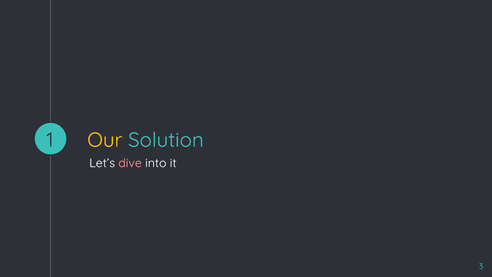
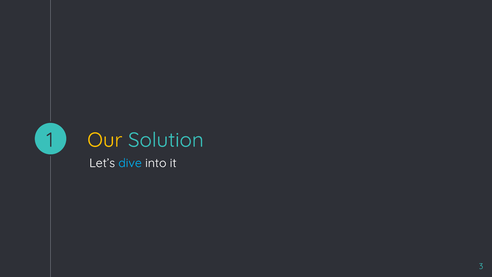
dive colour: pink -> light blue (130, 163)
